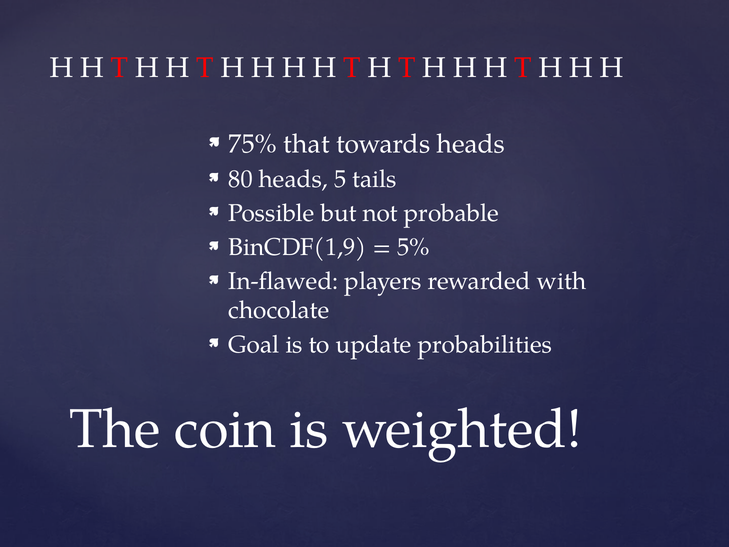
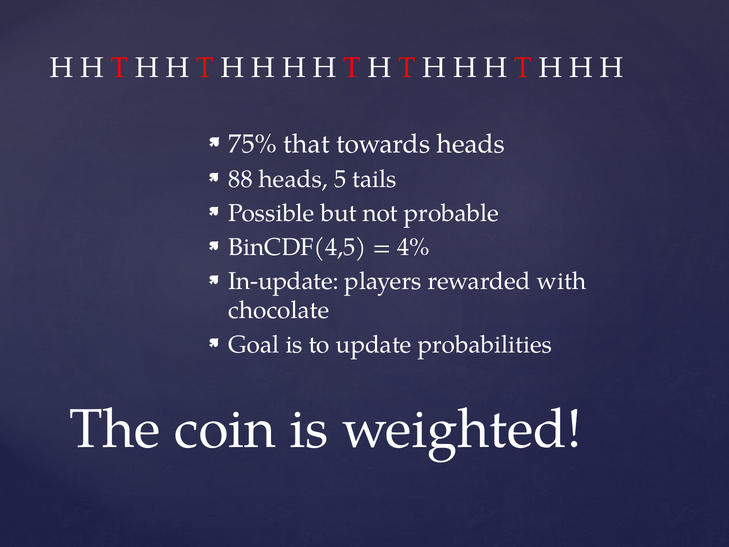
80: 80 -> 88 (241, 179)
BinCDF(1,9: BinCDF(1,9 -> BinCDF(4,5 (297, 247)
5%: 5% -> 4% (413, 247)
In-flawed: In-flawed -> In-update (284, 281)
